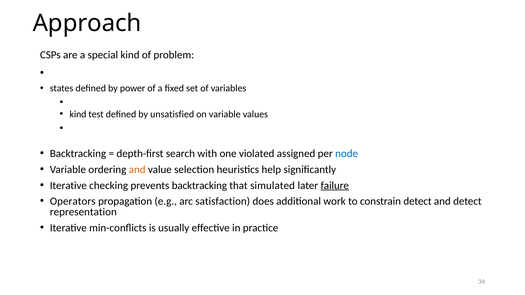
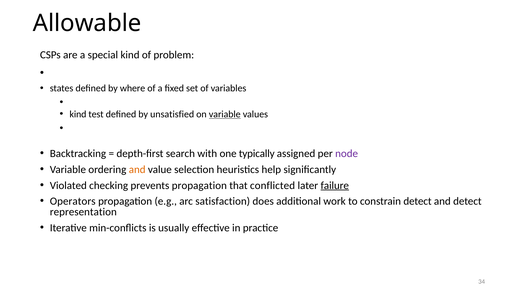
Approach: Approach -> Allowable (87, 23)
power: power -> where (133, 88)
variable underline: none -> present (225, 114)
violated: violated -> typically (257, 154)
node colour: blue -> purple (347, 154)
Iterative: Iterative -> Violated (68, 186)
prevents backtracking: backtracking -> propagation (199, 186)
simulated: simulated -> conflicted (273, 186)
